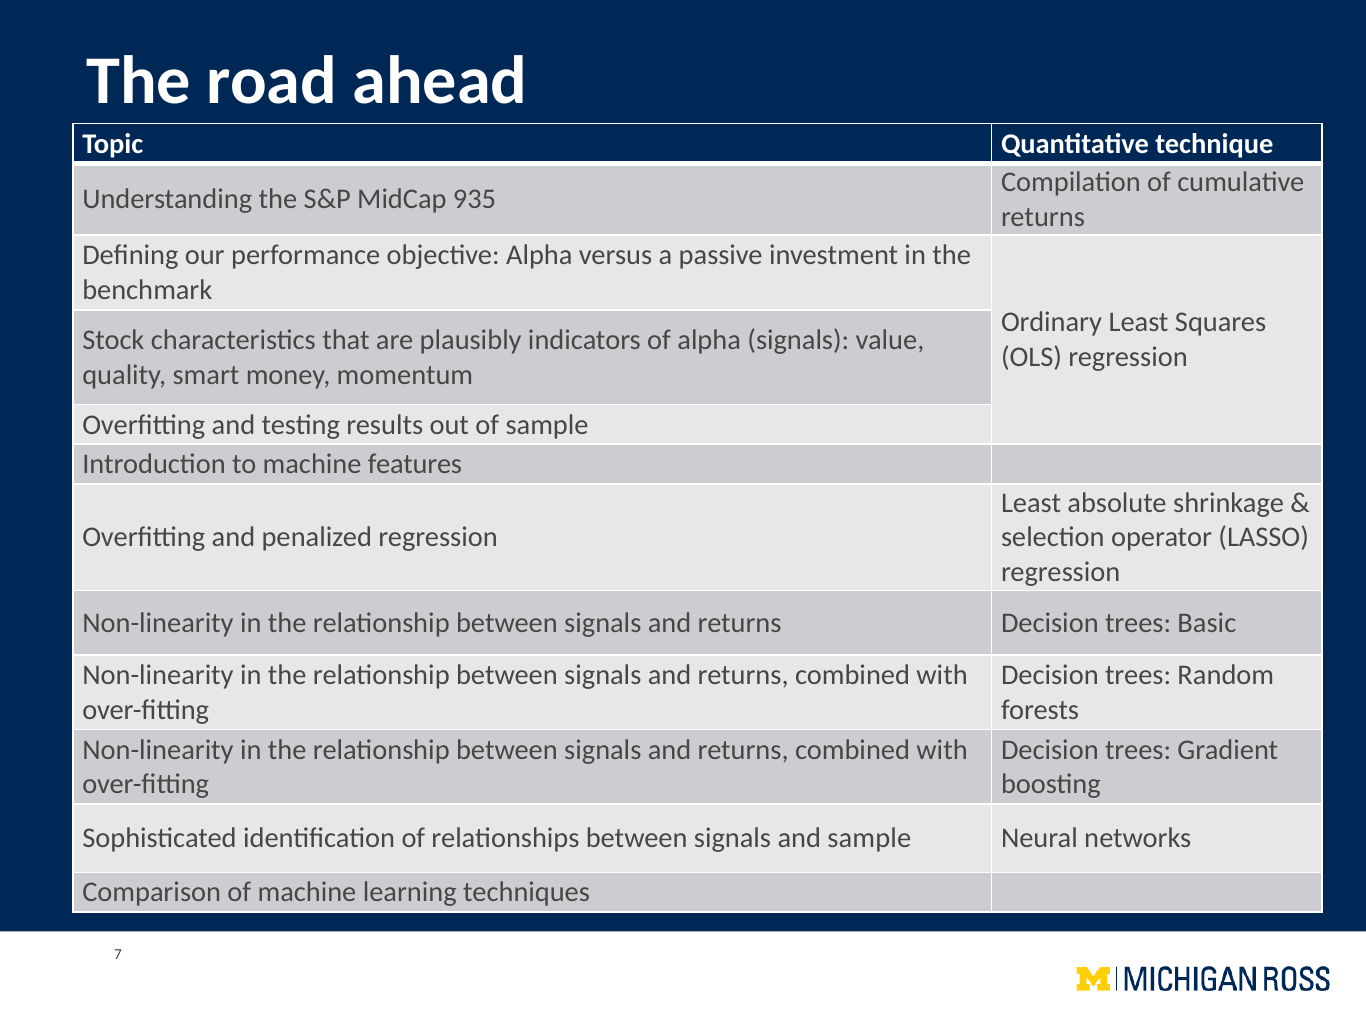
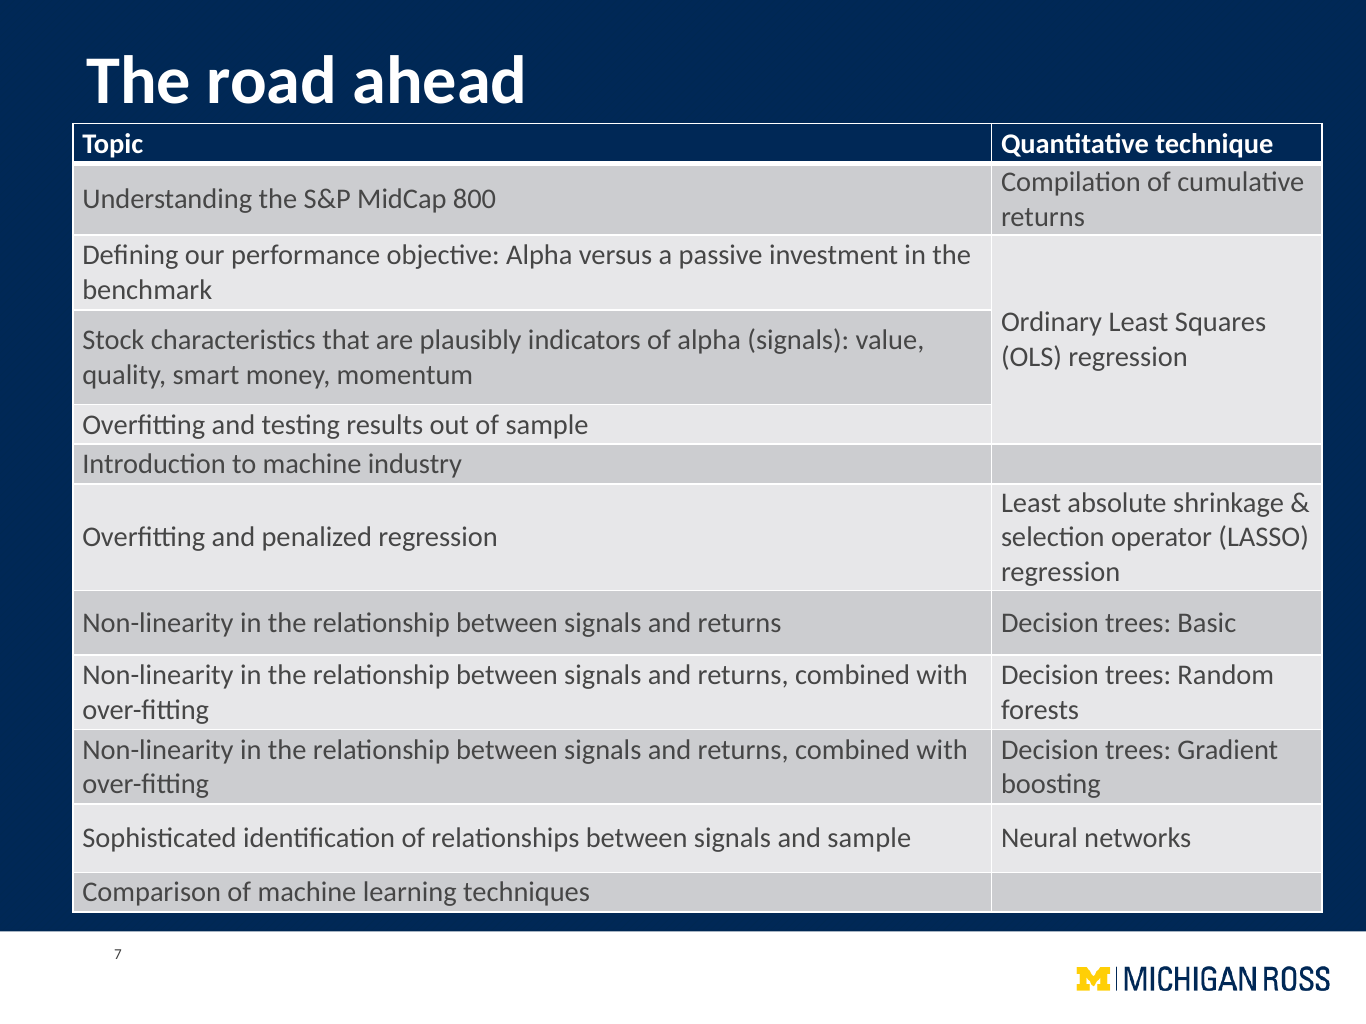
935: 935 -> 800 (475, 200)
features: features -> industry (415, 464)
